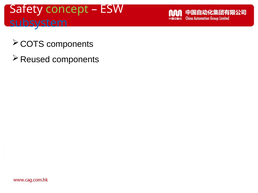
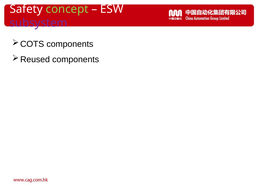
subsystem colour: blue -> purple (39, 23)
